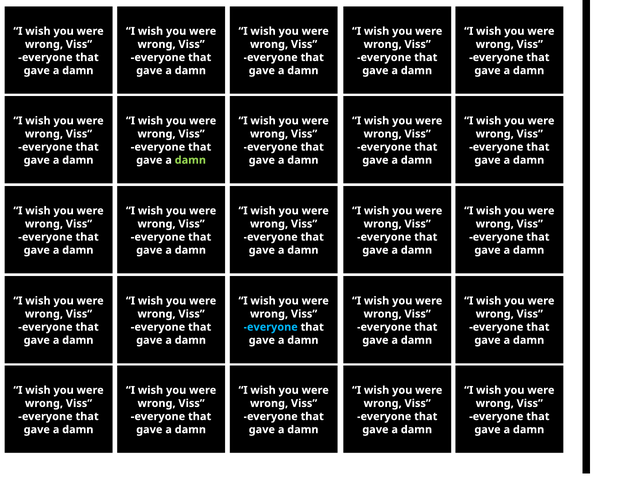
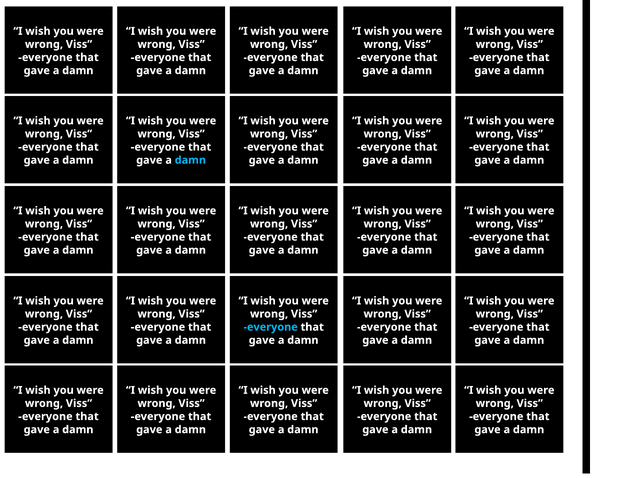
damn colour: light green -> light blue (190, 160)
